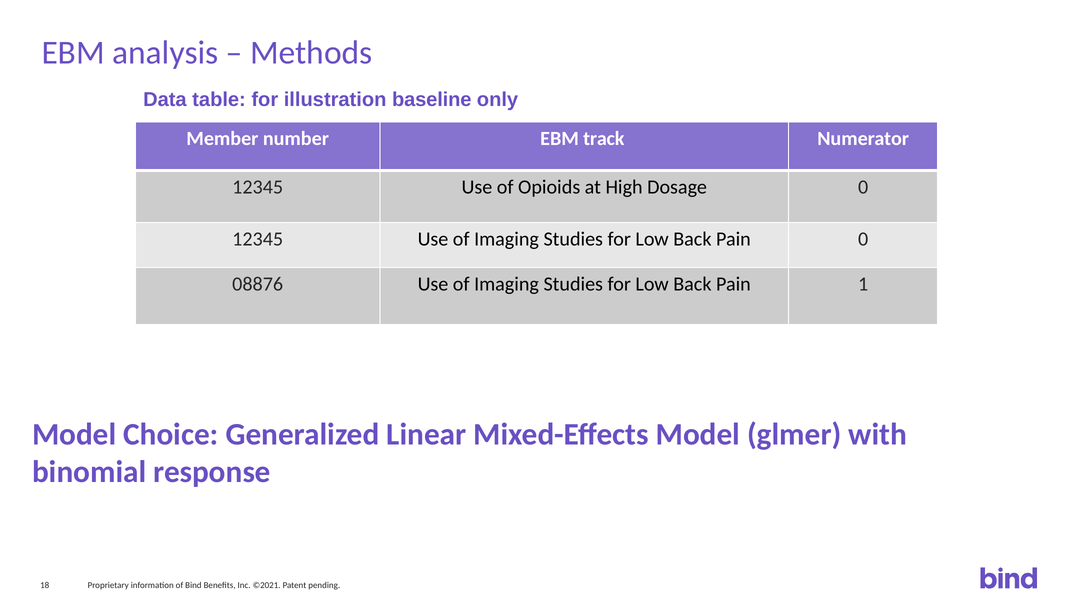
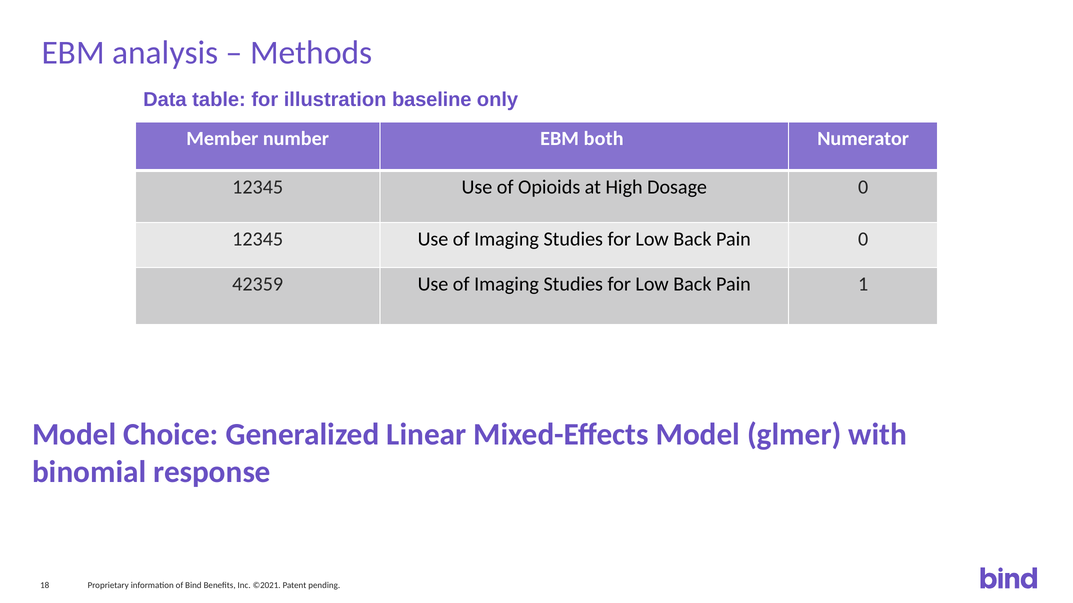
track: track -> both (604, 139)
08876: 08876 -> 42359 (258, 284)
